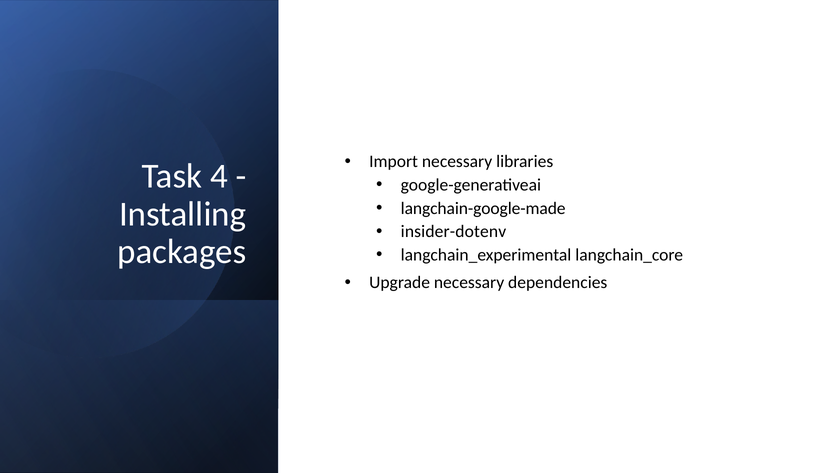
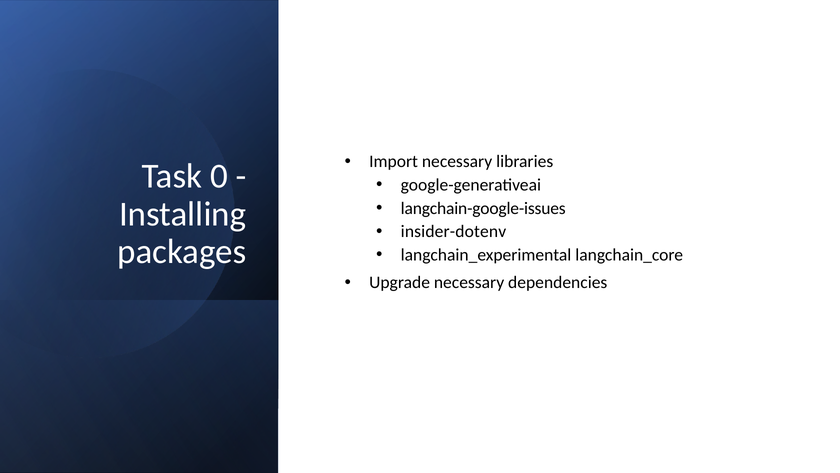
4: 4 -> 0 (219, 176)
langchain-google-made: langchain-google-made -> langchain-google-issues (483, 208)
